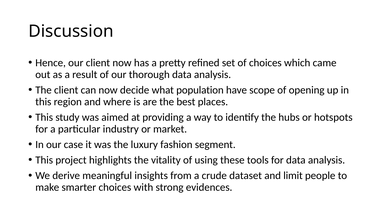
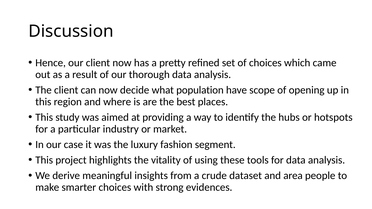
limit: limit -> area (293, 176)
